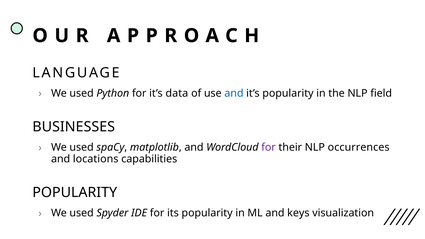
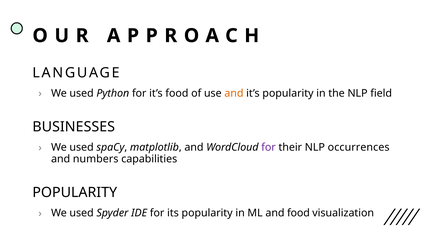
it’s data: data -> food (177, 93)
and colour: blue -> orange (234, 93)
locations: locations -> numbers (96, 159)
and keys: keys -> food (298, 213)
